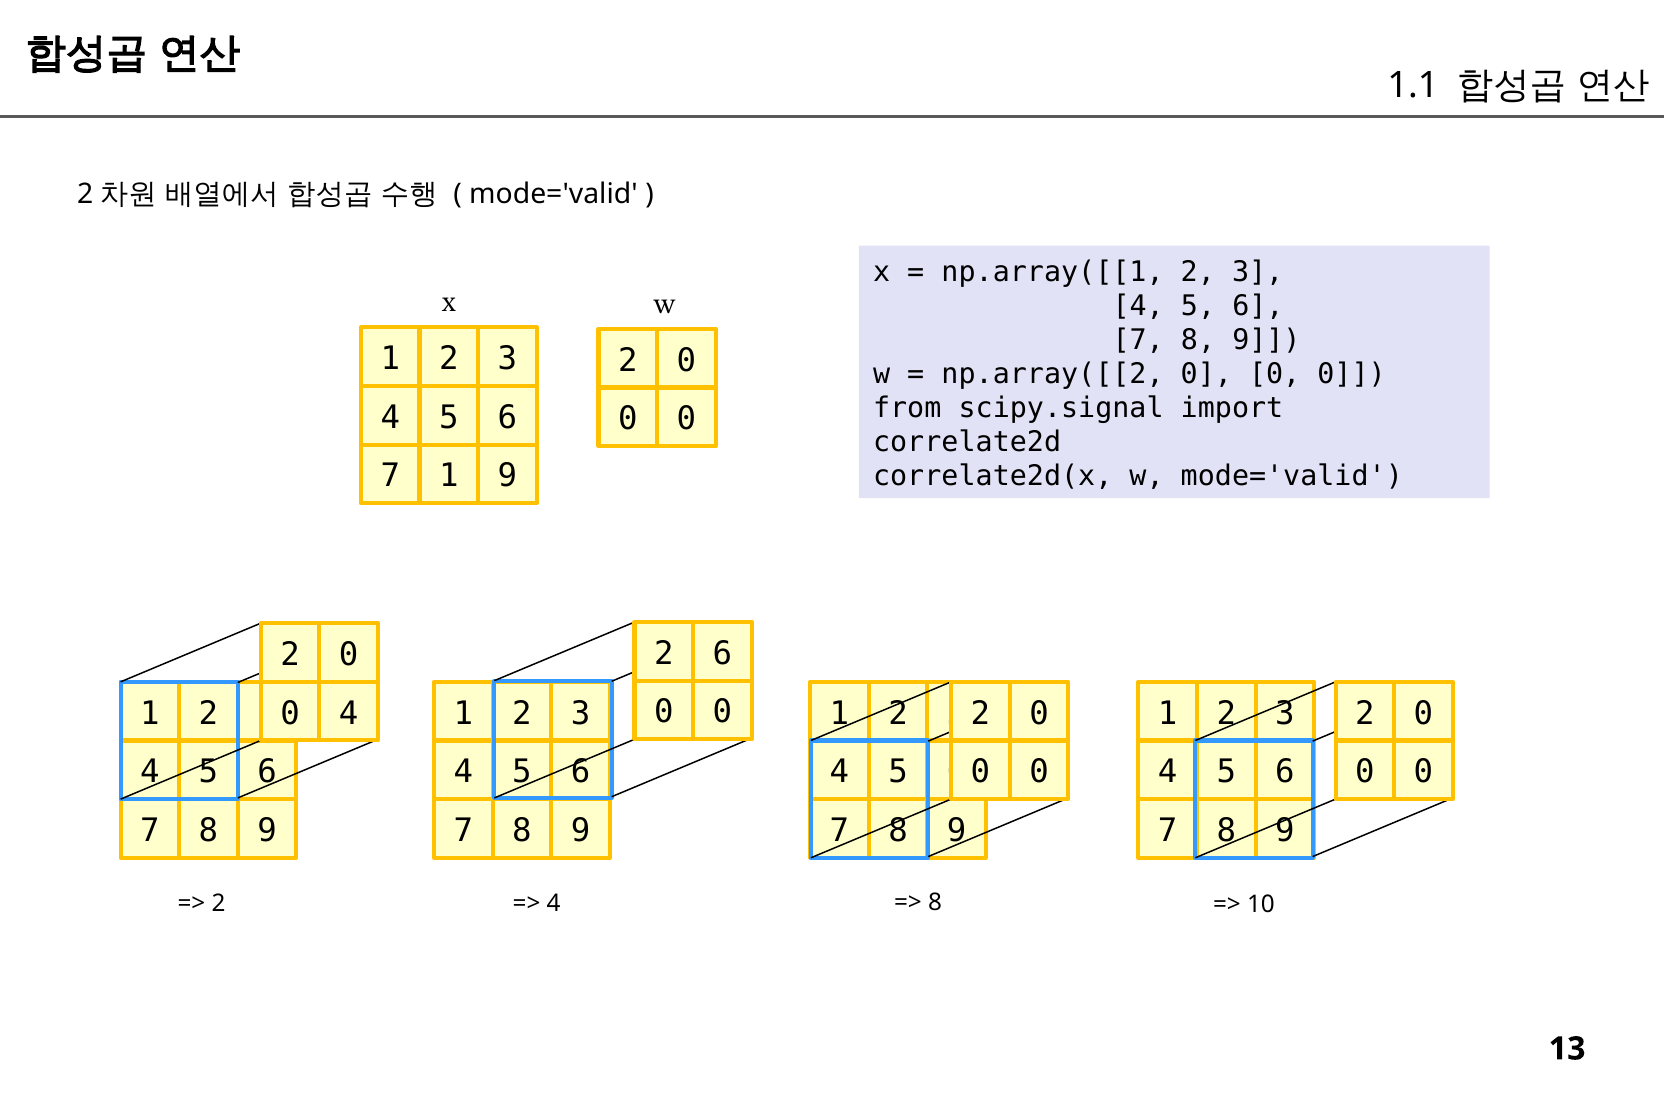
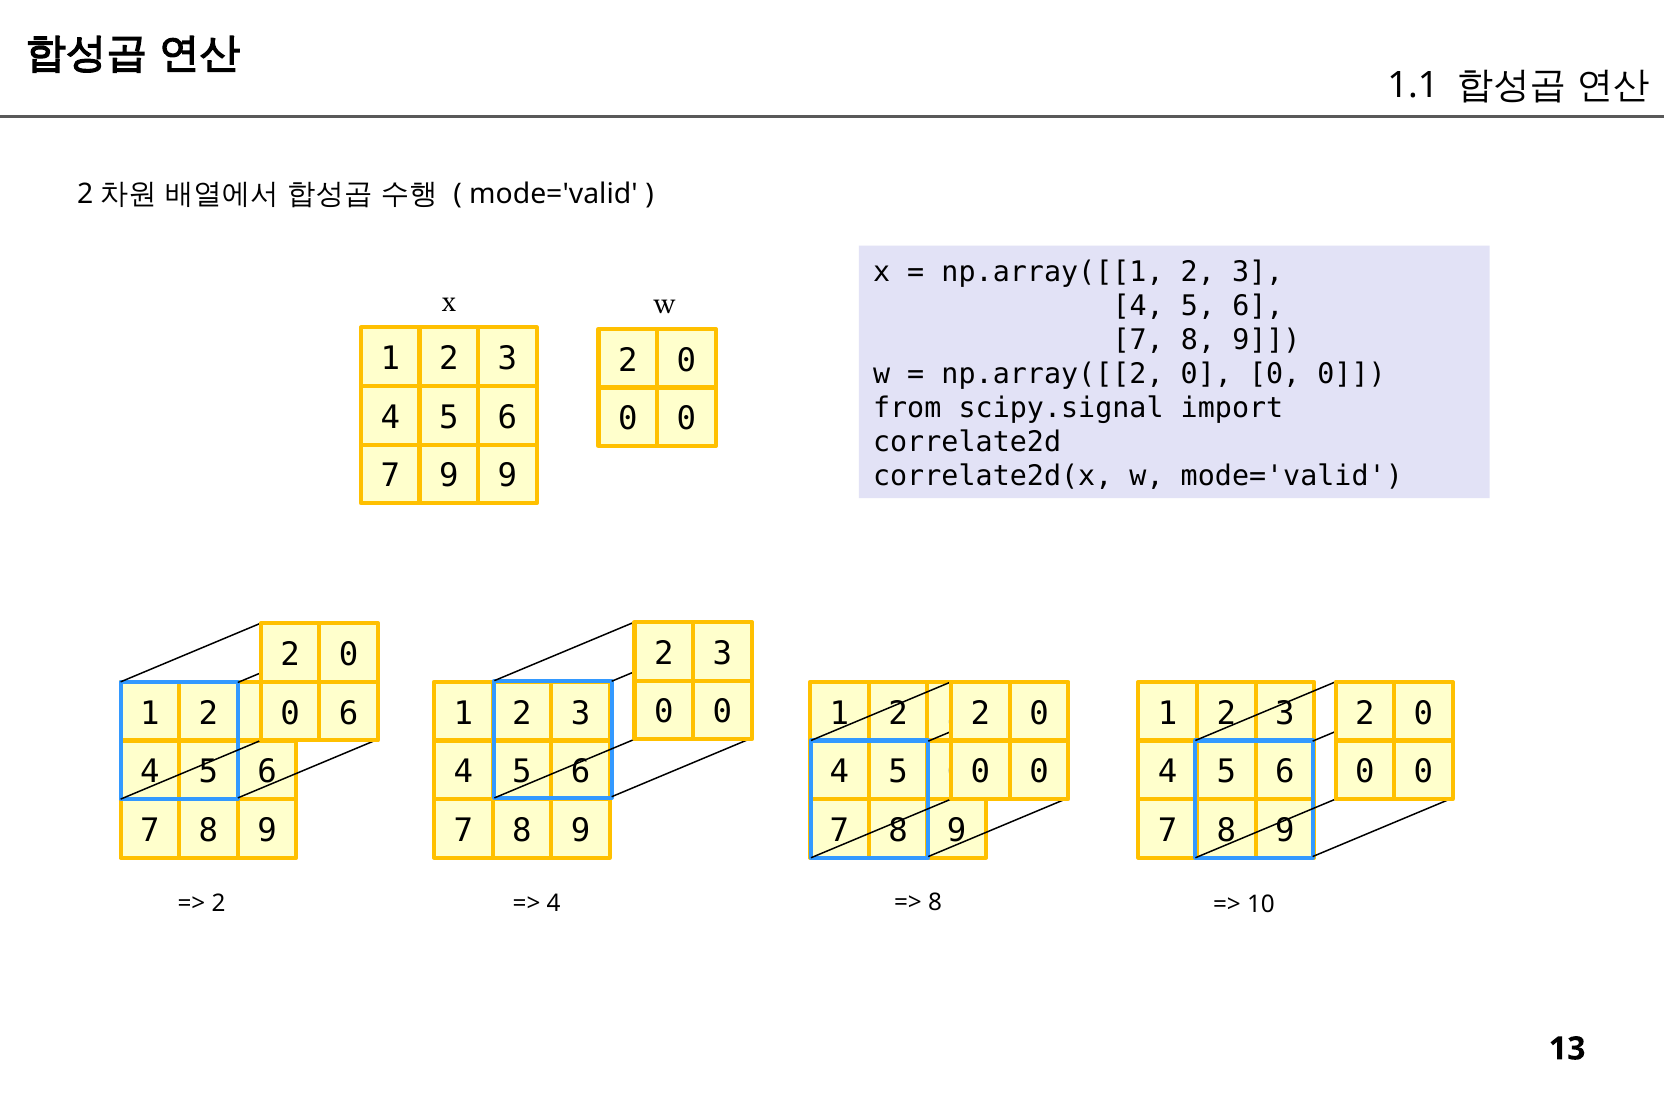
7 1: 1 -> 9 (449, 476)
6: 6 -> 3 (722, 654)
0 4: 4 -> 6 (349, 713)
